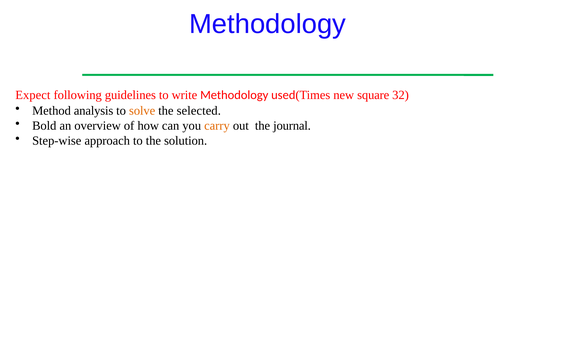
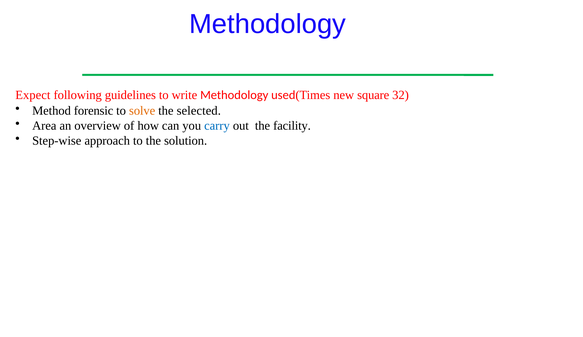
analysis: analysis -> forensic (94, 111)
Bold: Bold -> Area (44, 125)
carry colour: orange -> blue (217, 125)
journal: journal -> facility (292, 125)
